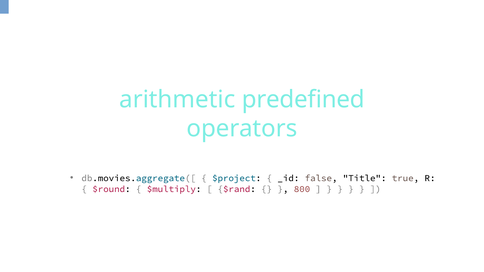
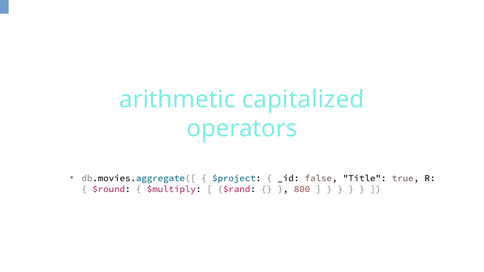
predefined: predefined -> capitalized (303, 100)
